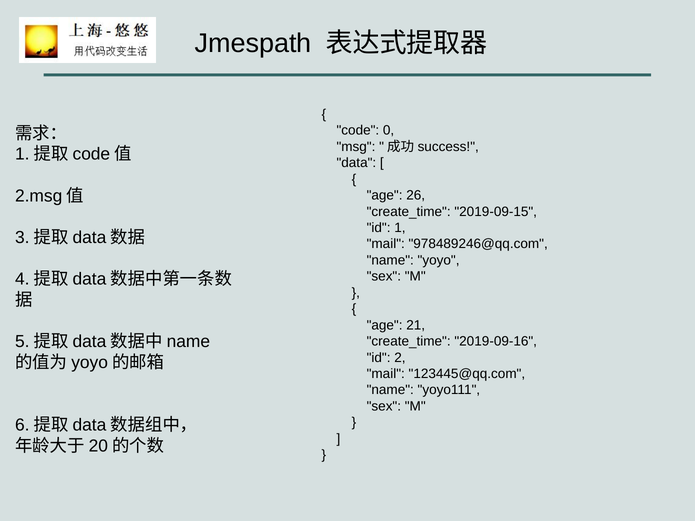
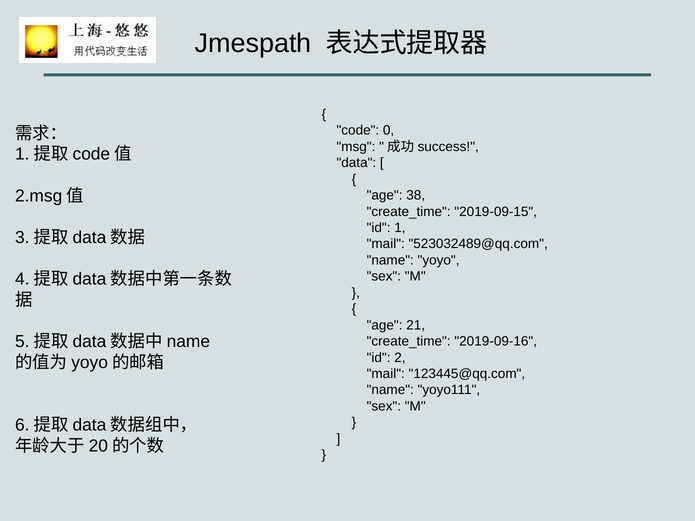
26: 26 -> 38 (416, 195)
978489246@qq.com: 978489246@qq.com -> 523032489@qq.com (478, 244)
